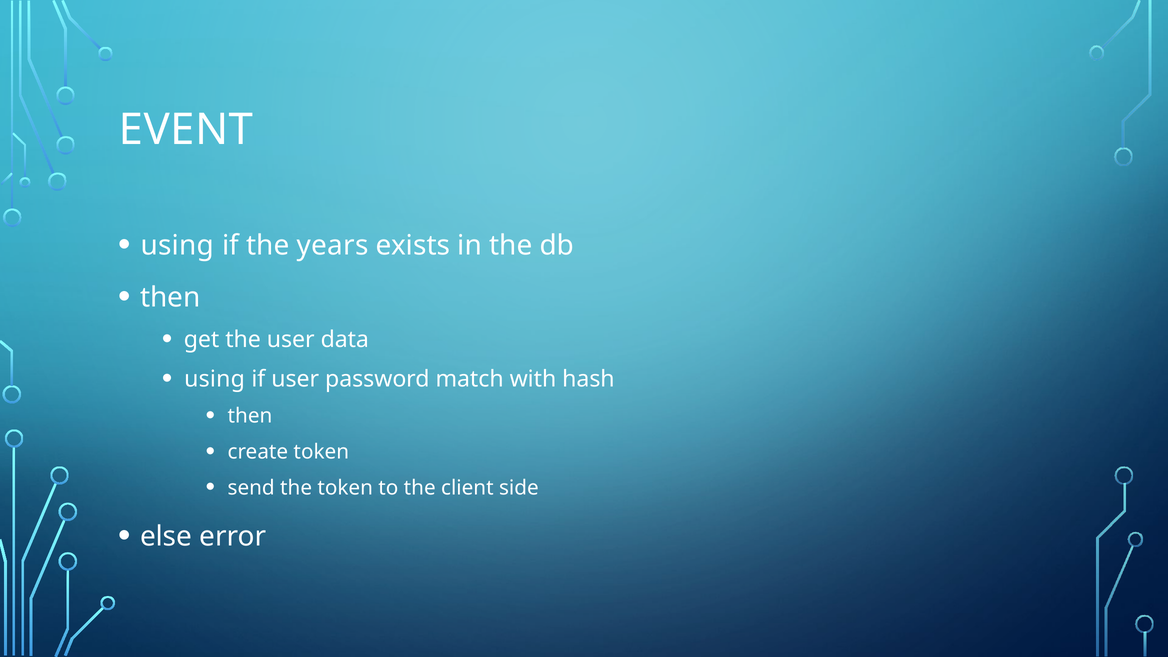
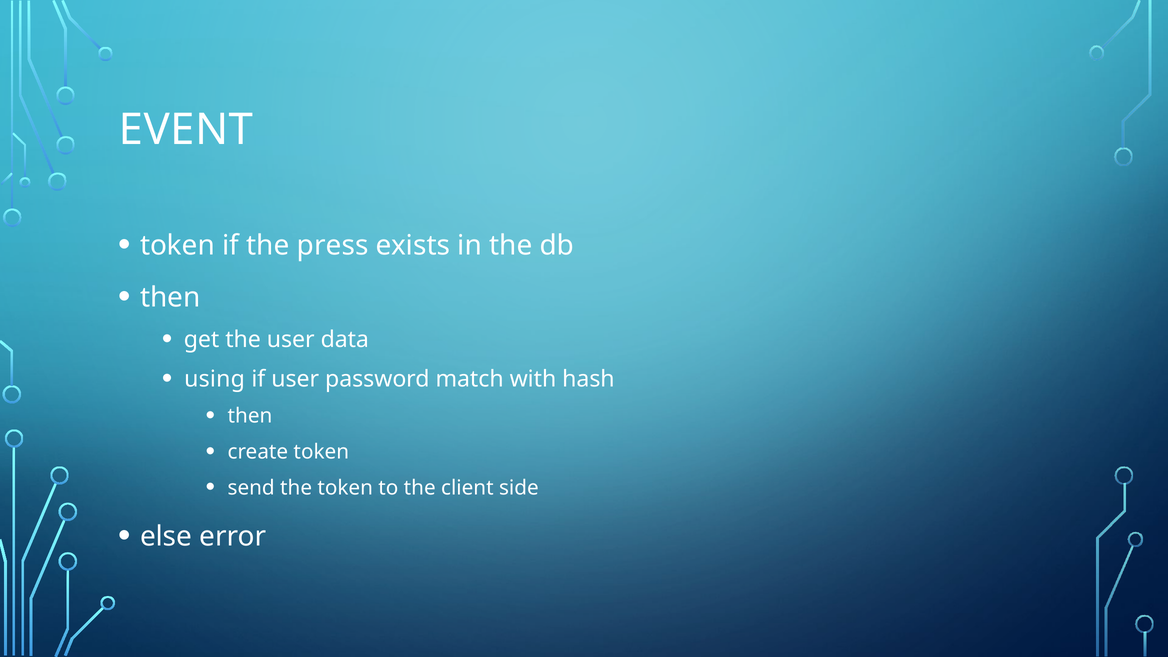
using: using -> token (177, 245)
years: years -> press (333, 245)
